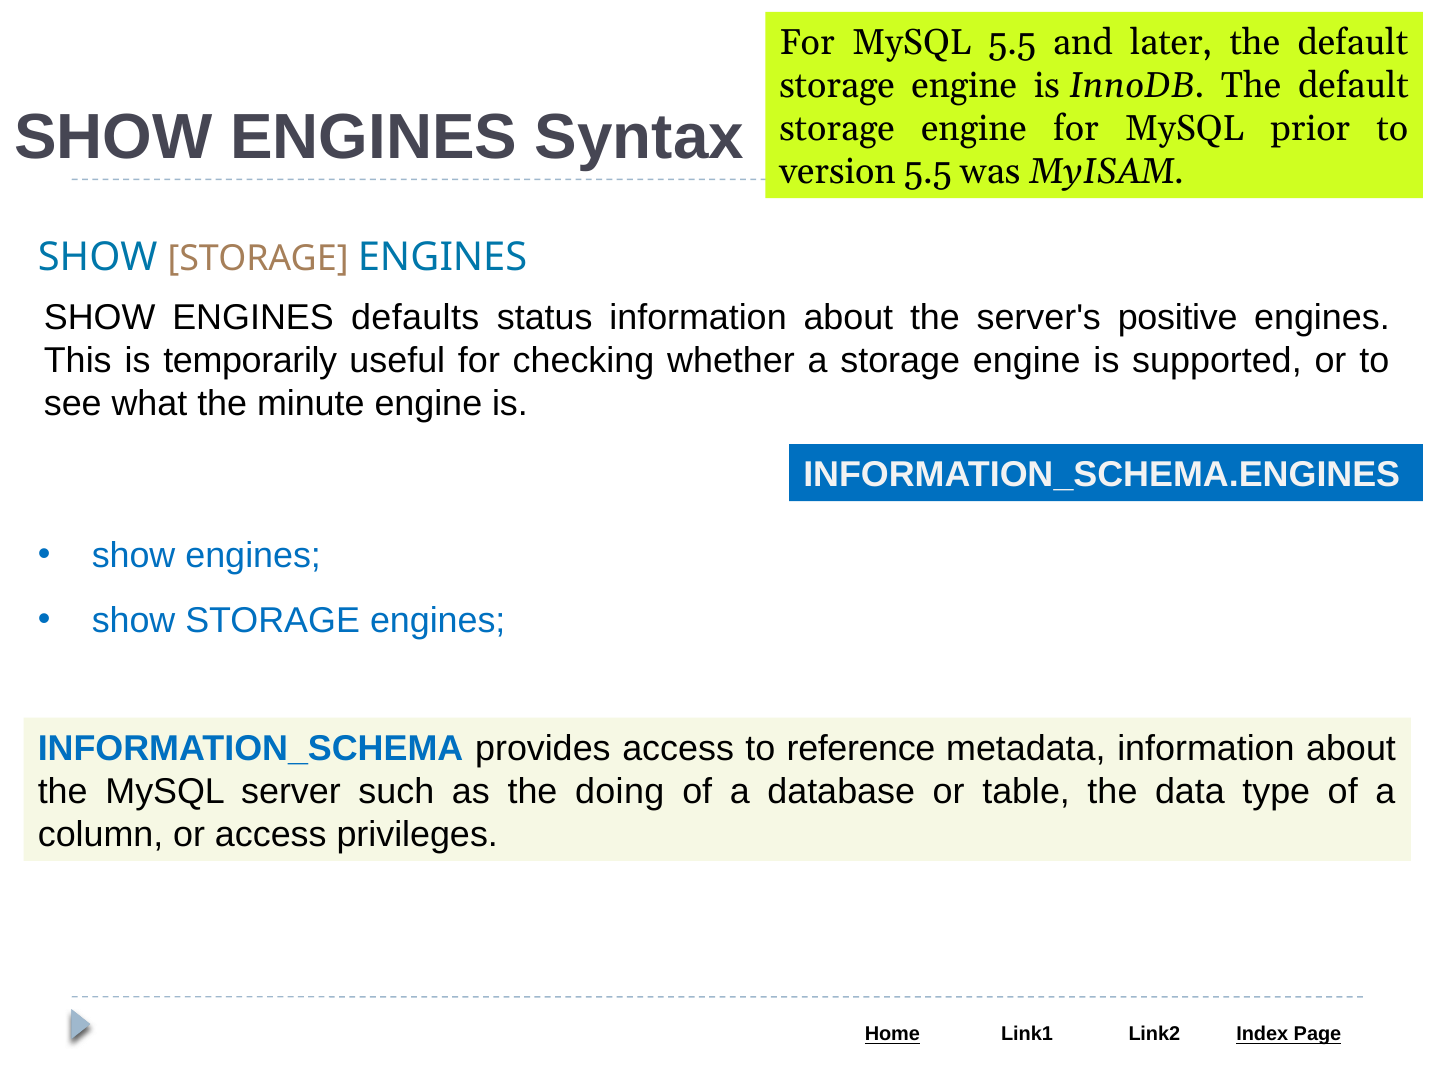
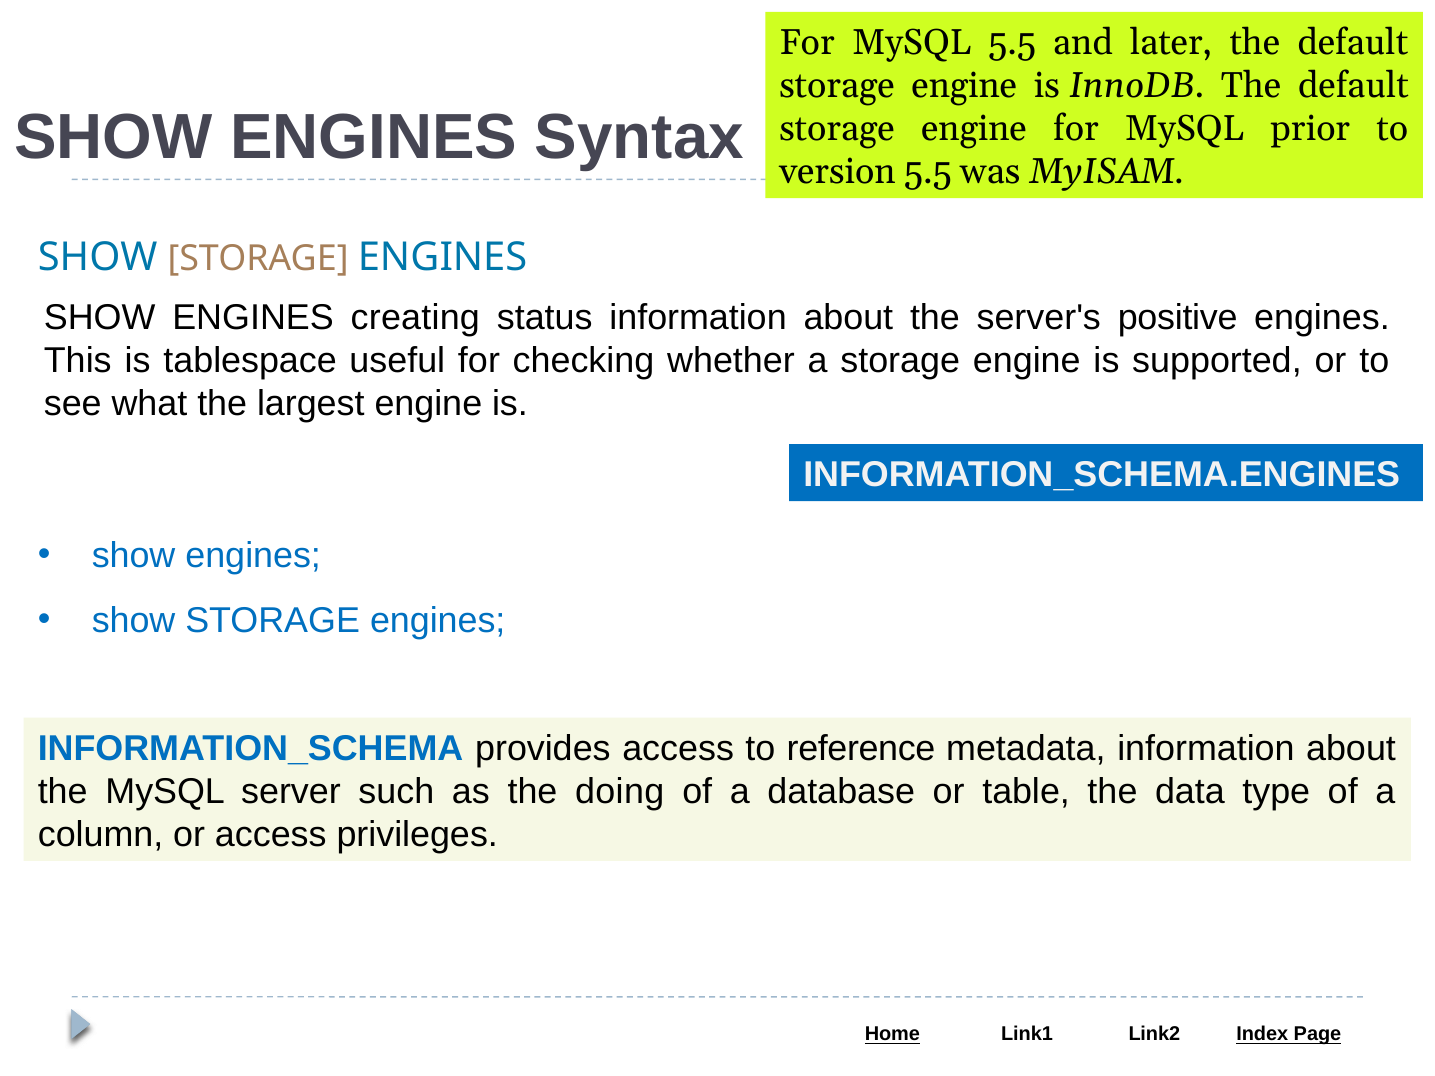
defaults: defaults -> creating (415, 318)
temporarily: temporarily -> tablespace (250, 361)
minute: minute -> largest (311, 404)
